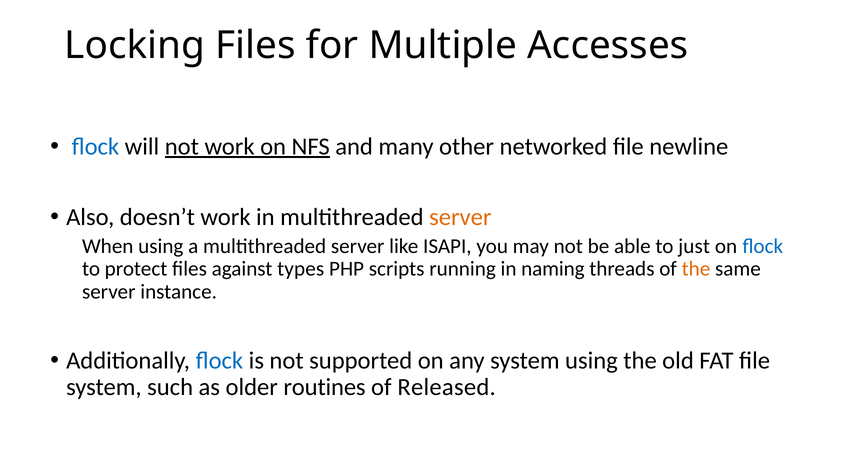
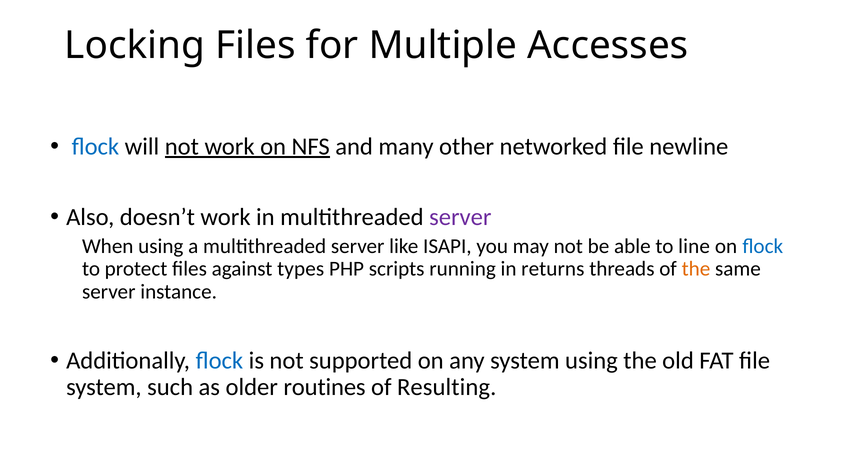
server colour: orange -> purple (460, 217)
just: just -> line (694, 246)
naming: naming -> returns (553, 269)
Released: Released -> Resulting (447, 387)
